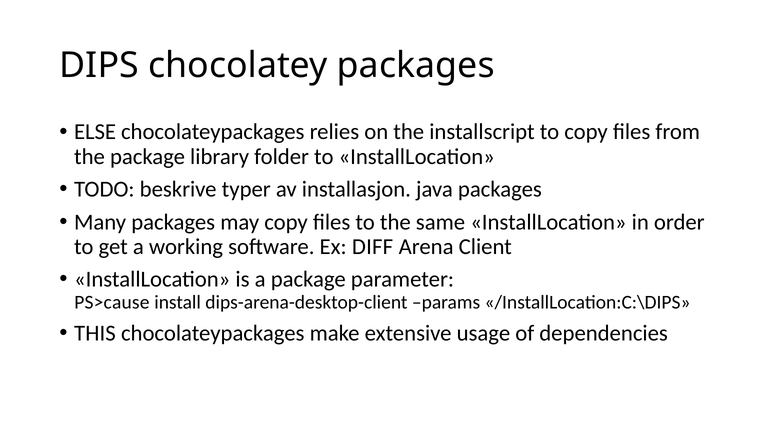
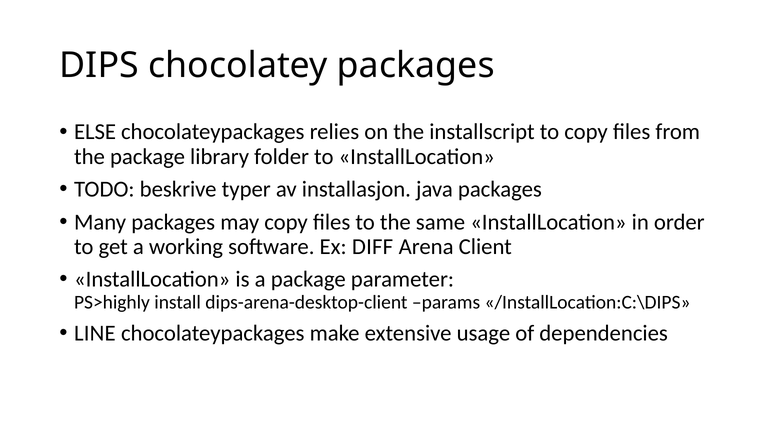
PS>cause: PS>cause -> PS>highly (112, 302)
THIS: THIS -> LINE (95, 333)
